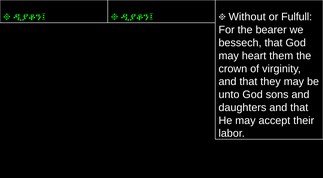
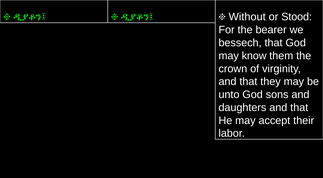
Fulfull: Fulfull -> Stood (297, 17)
heart: heart -> know (254, 56)
